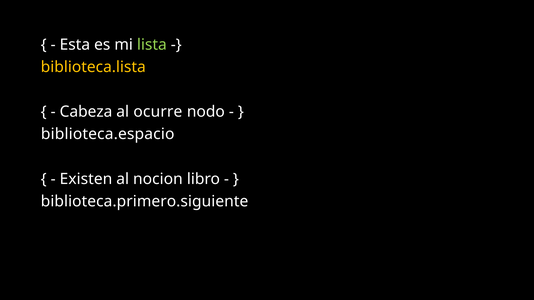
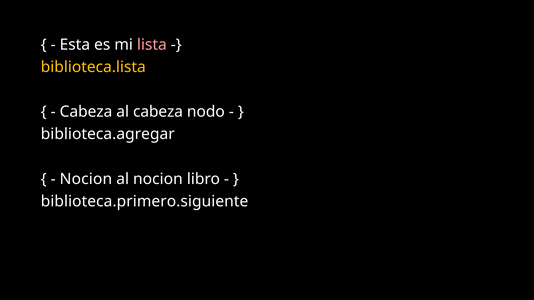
lista colour: light green -> pink (152, 45)
al ocurre: ocurre -> cabeza (158, 112)
biblioteca.espacio: biblioteca.espacio -> biblioteca.agregar (108, 134)
Existen: Existen -> Nocion (86, 179)
